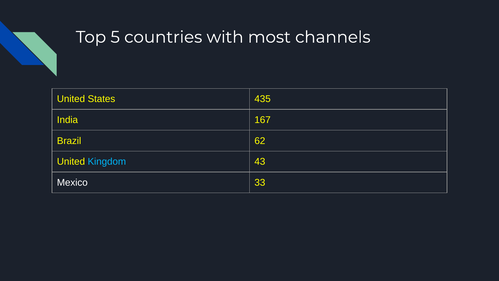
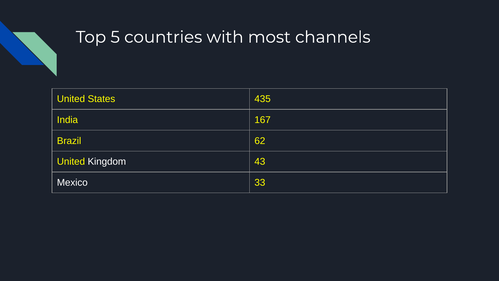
Kingdom colour: light blue -> white (107, 162)
